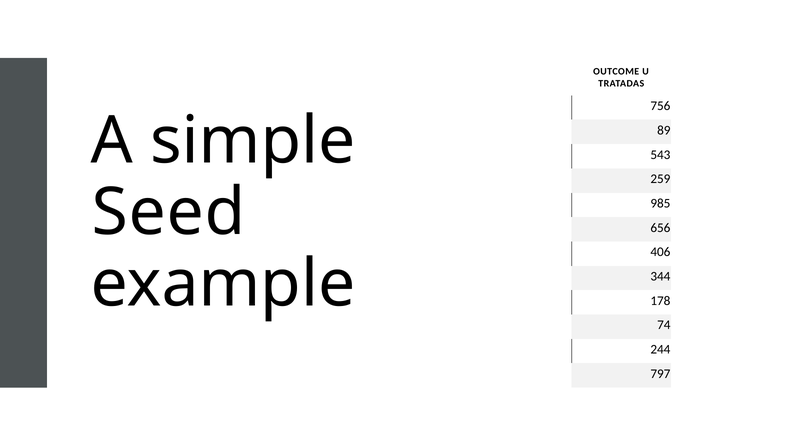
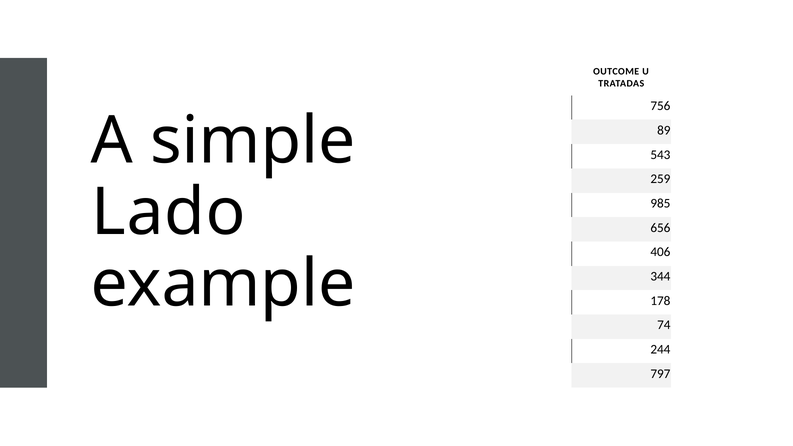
Seed: Seed -> Lado (169, 212)
